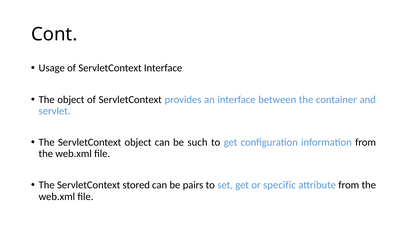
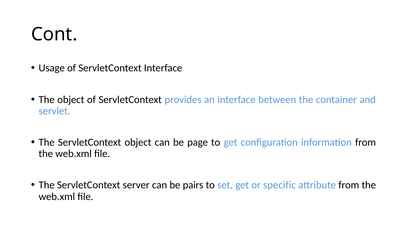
such: such -> page (198, 142)
stored: stored -> server (136, 185)
